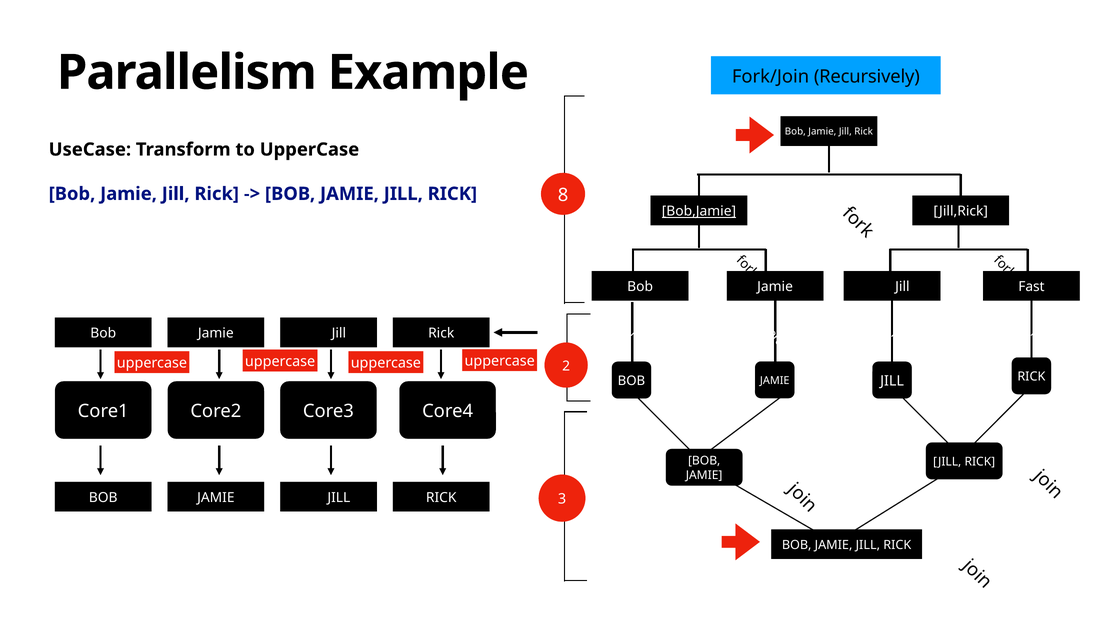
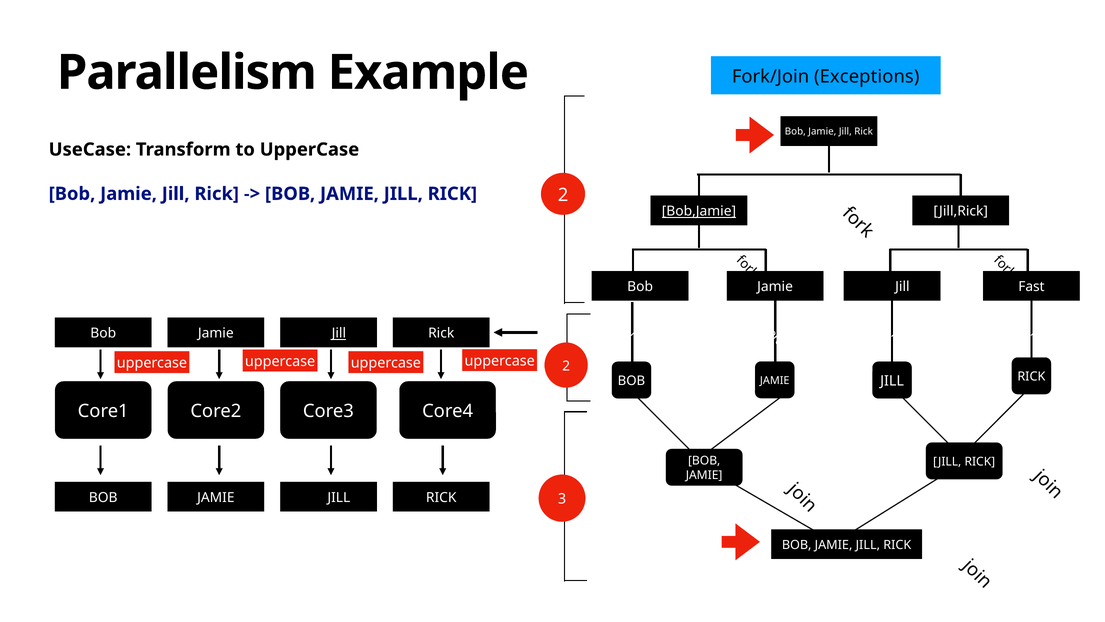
Recursively: Recursively -> Exceptions (867, 77)
RICK 8: 8 -> 2 (563, 195)
Jill underline: none -> present (339, 333)
